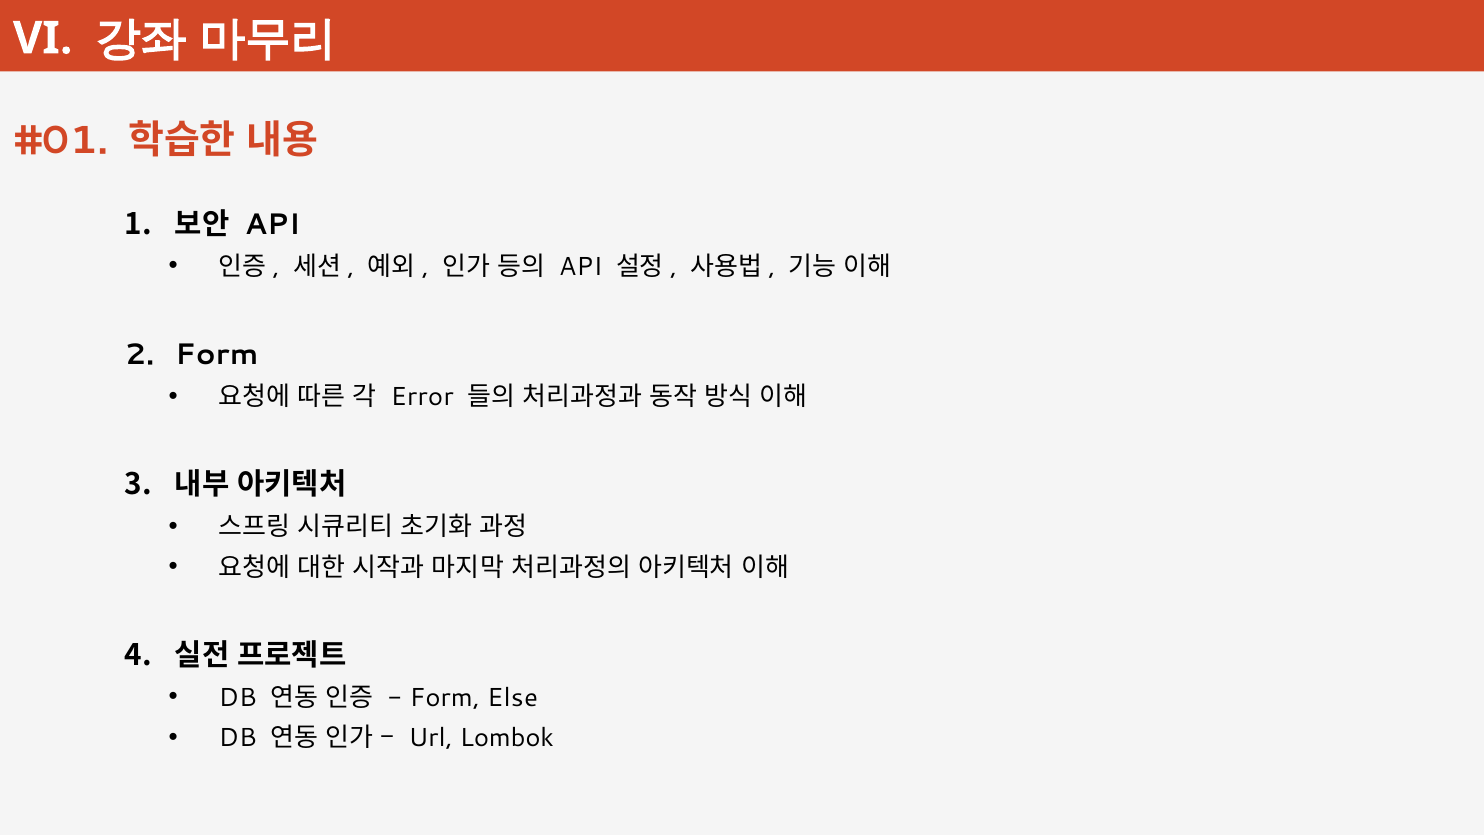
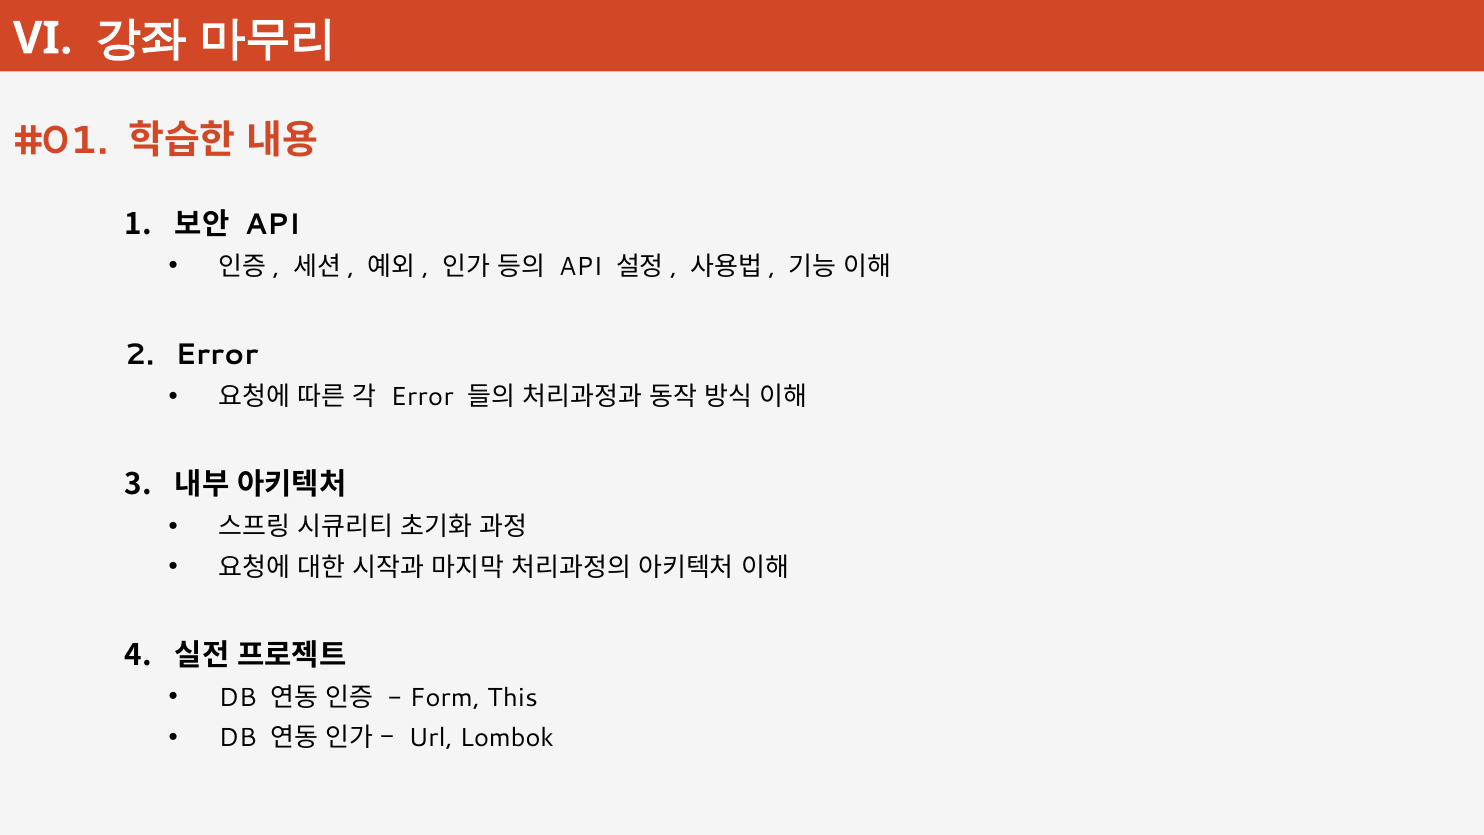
Form: Form -> Error (217, 354)
Else: Else -> This (513, 698)
